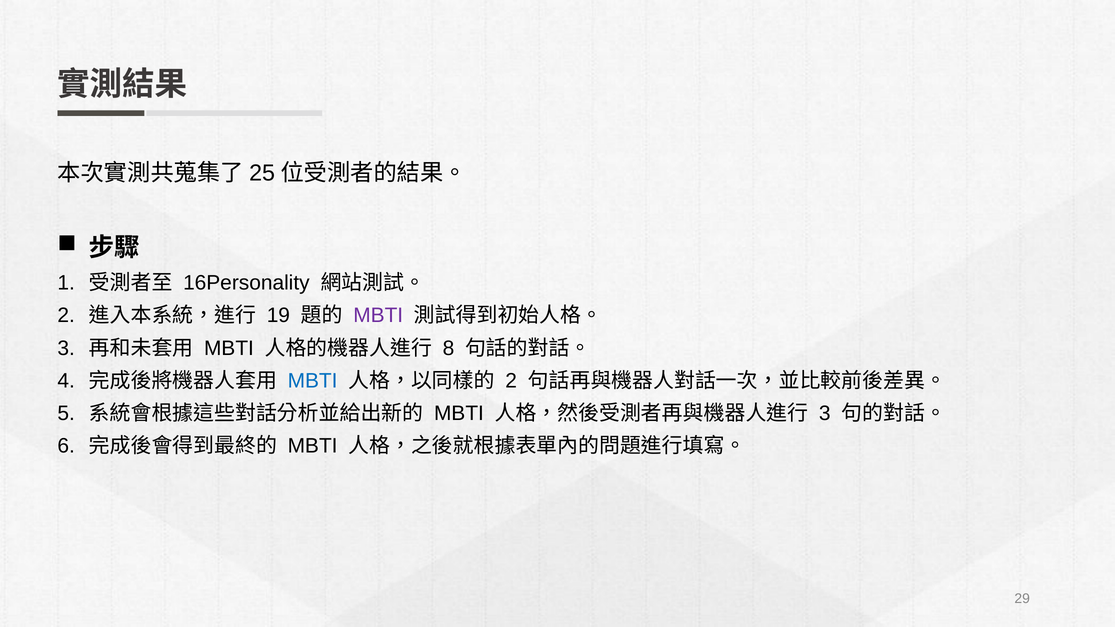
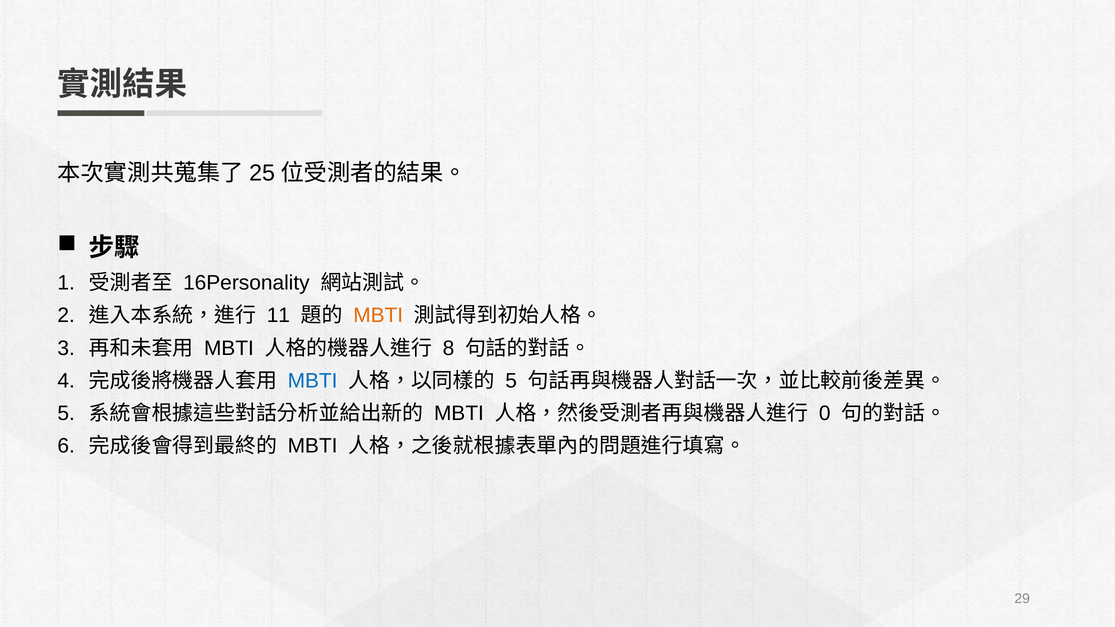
19: 19 -> 11 (278, 316)
MBTI colour: purple -> orange (378, 316)
2: 2 -> 5 (511, 381)
3: 3 -> 0 (825, 413)
